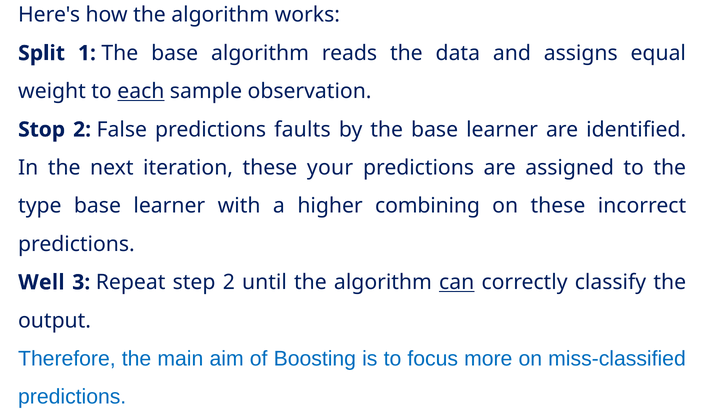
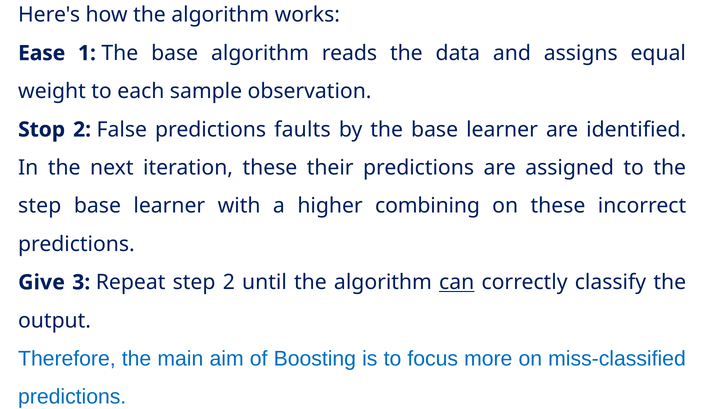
Split: Split -> Ease (42, 53)
each underline: present -> none (141, 91)
your: your -> their (330, 168)
type: type -> step (40, 206)
Well: Well -> Give (41, 282)
